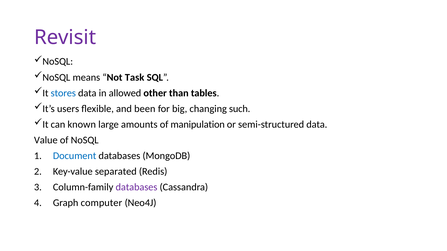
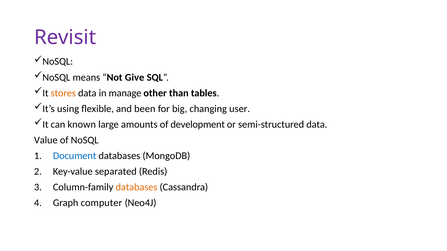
Task: Task -> Give (135, 77)
stores colour: blue -> orange (63, 93)
allowed: allowed -> manage (125, 93)
users: users -> using (68, 109)
such: such -> user (240, 109)
manipulation: manipulation -> development (198, 125)
databases colour: purple -> orange (137, 187)
